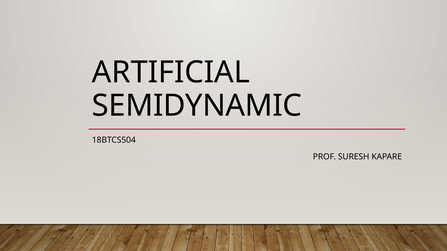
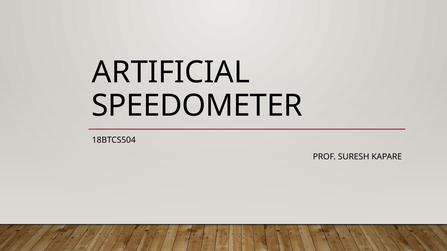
SEMIDYNAMIC: SEMIDYNAMIC -> SPEEDOMETER (197, 106)
